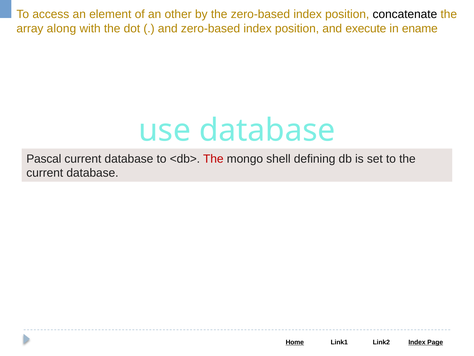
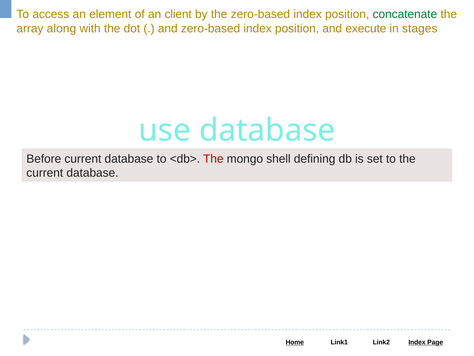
other: other -> client (178, 14)
concatenate colour: black -> green (405, 14)
ename: ename -> stages (420, 28)
Pascal: Pascal -> Before (44, 159)
